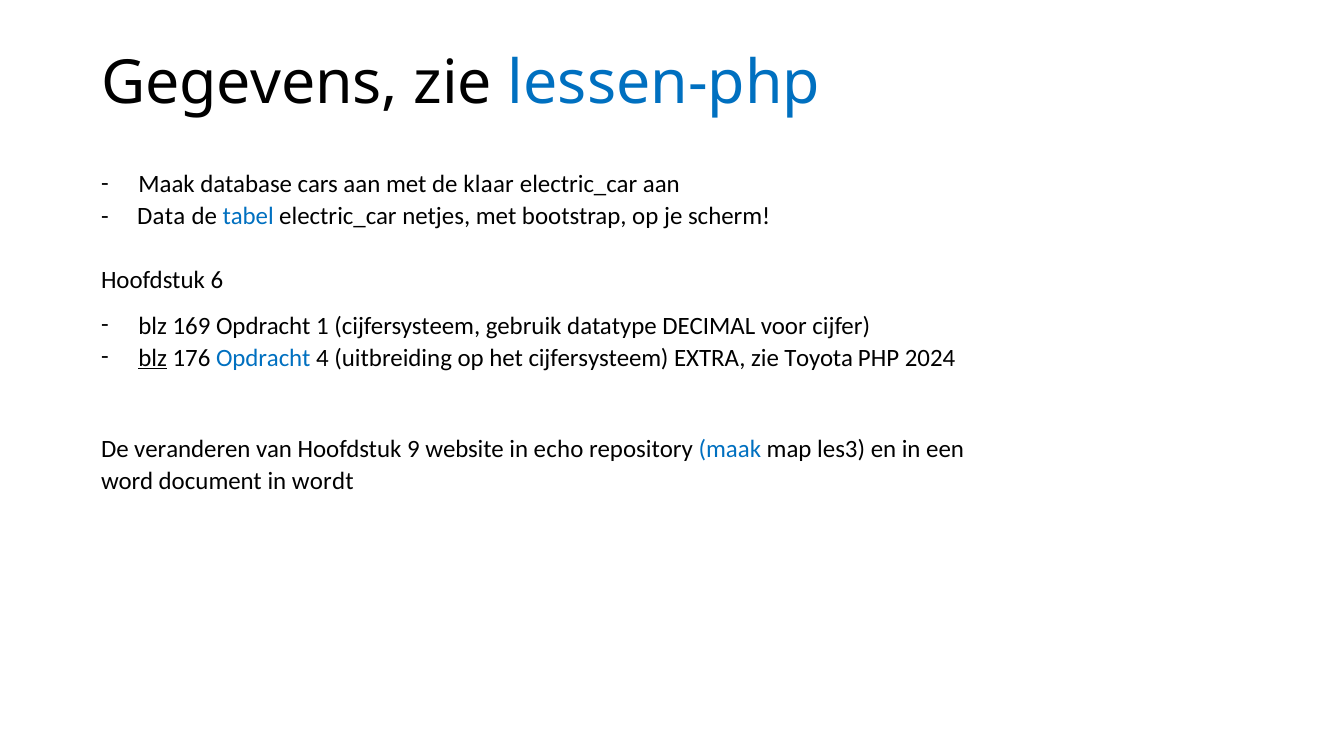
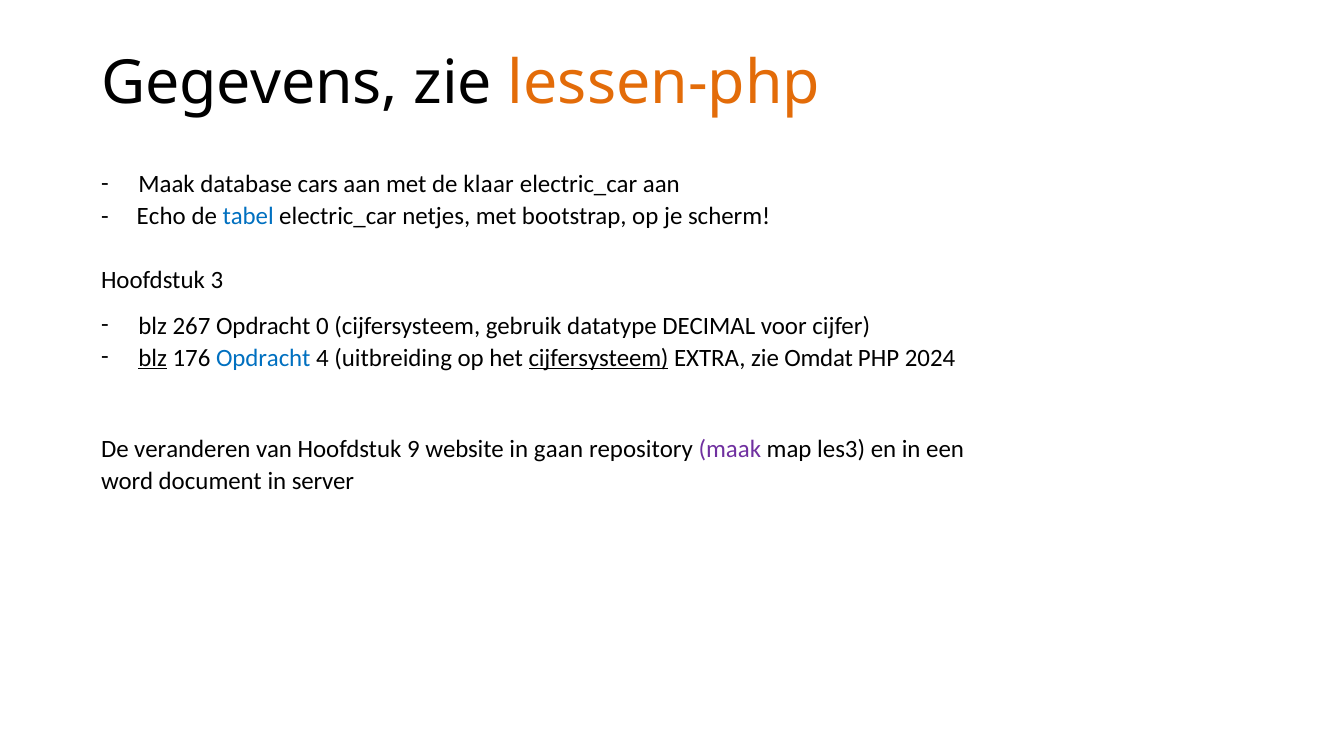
lessen-php colour: blue -> orange (664, 83)
Data: Data -> Echo (161, 216)
6: 6 -> 3 (217, 280)
169: 169 -> 267 (191, 326)
1: 1 -> 0 (322, 326)
cijfersysteem underline: none -> present (599, 358)
Toyota: Toyota -> Omdat (819, 358)
echo: echo -> gaan (559, 450)
maak colour: blue -> purple (730, 450)
wordt: wordt -> server (323, 482)
